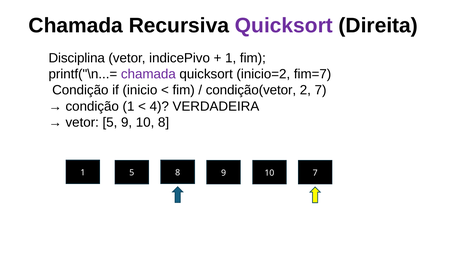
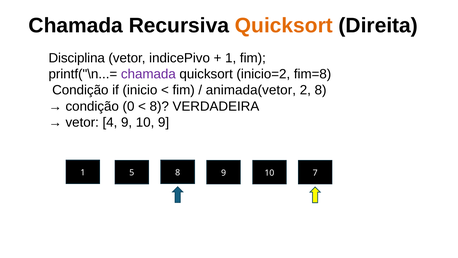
Quicksort colour: purple -> orange (284, 26)
fim=7: fim=7 -> fim=8 (313, 74)
condição(vetor: condição(vetor -> animada(vetor (251, 90)
2 7: 7 -> 8 (321, 90)
condição 1: 1 -> 0 (128, 106)
4: 4 -> 8 (159, 106)
vetor 5: 5 -> 4 (110, 122)
10 8: 8 -> 9 (164, 122)
